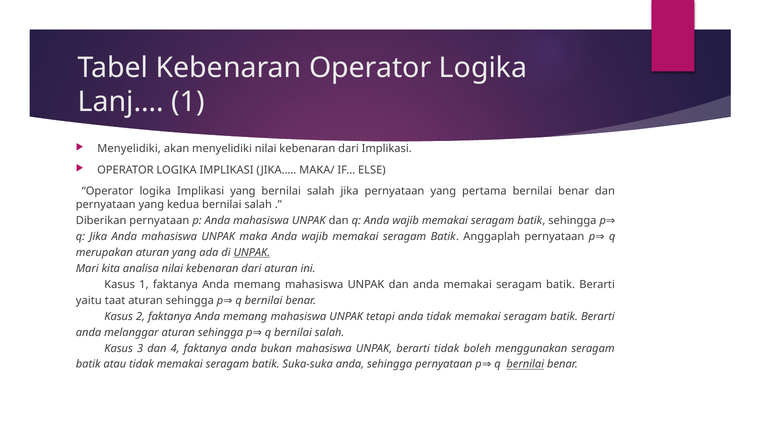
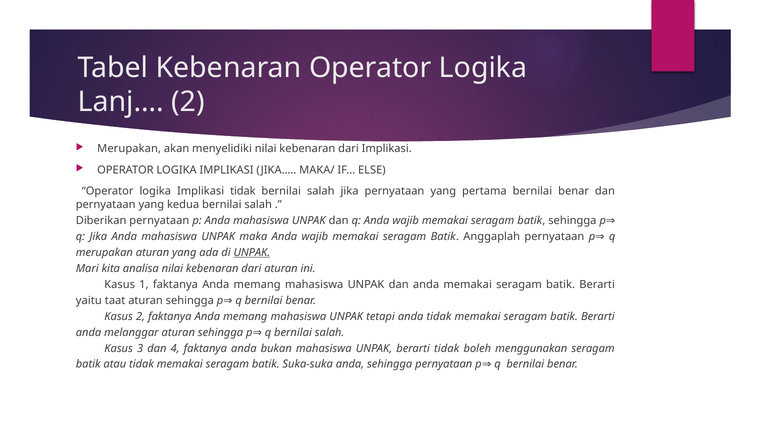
Lanj… 1: 1 -> 2 (188, 102)
Menyelidiki: Menyelidiki -> Merupakan (129, 149)
Implikasi yang: yang -> tidak (243, 191)
bernilai underline: present -> none (525, 364)
